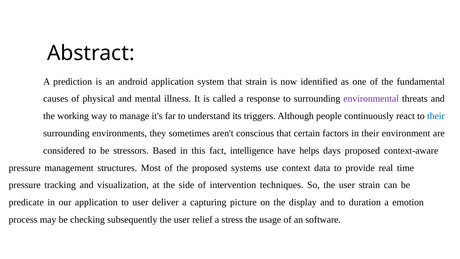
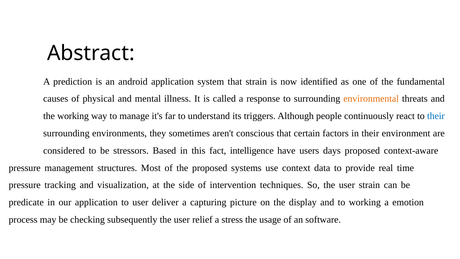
environmental colour: purple -> orange (371, 99)
helps: helps -> users (309, 150)
to duration: duration -> working (365, 202)
